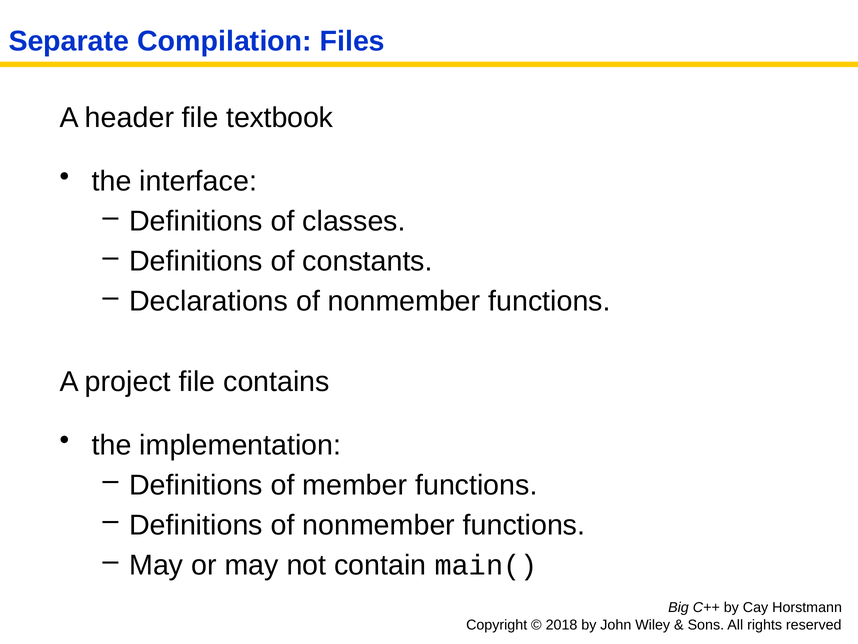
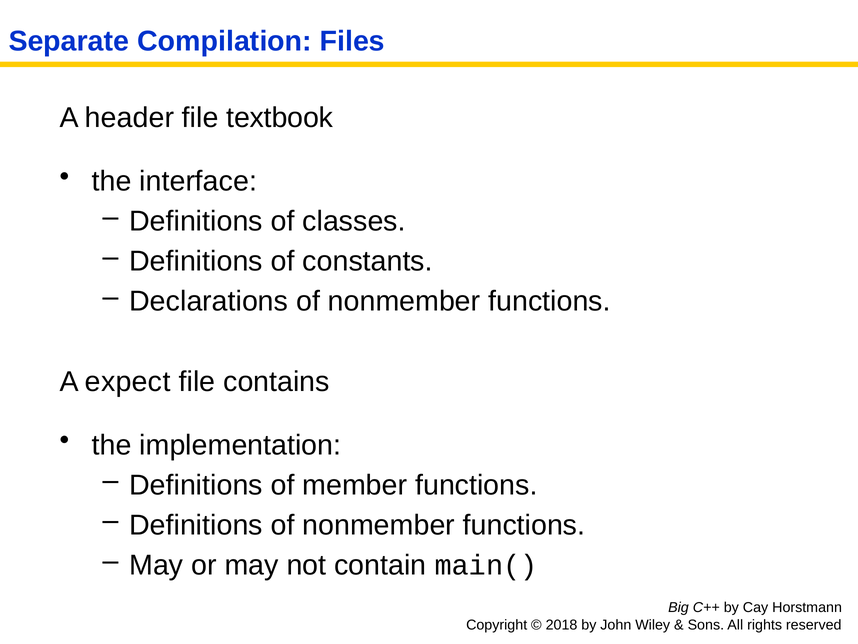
project: project -> expect (128, 381)
